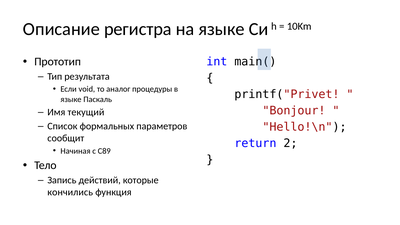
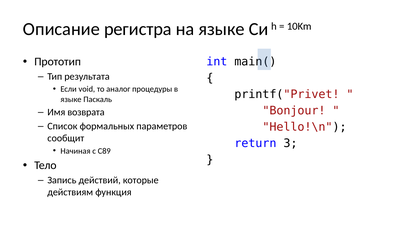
текущий: текущий -> возврата (86, 112)
2: 2 -> 3 (290, 143)
кончились: кончились -> действиям (70, 192)
